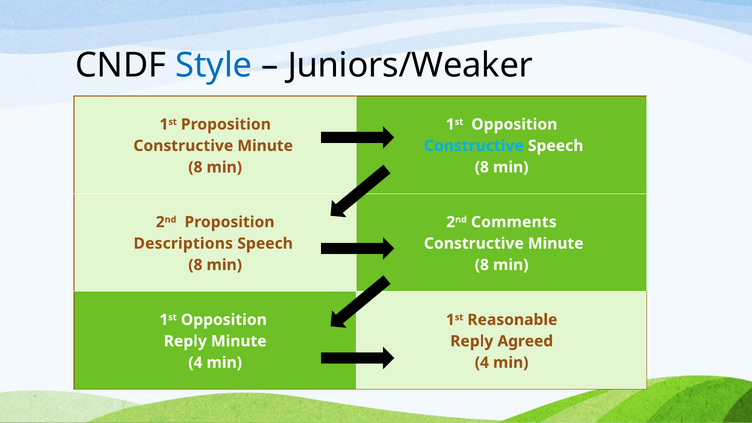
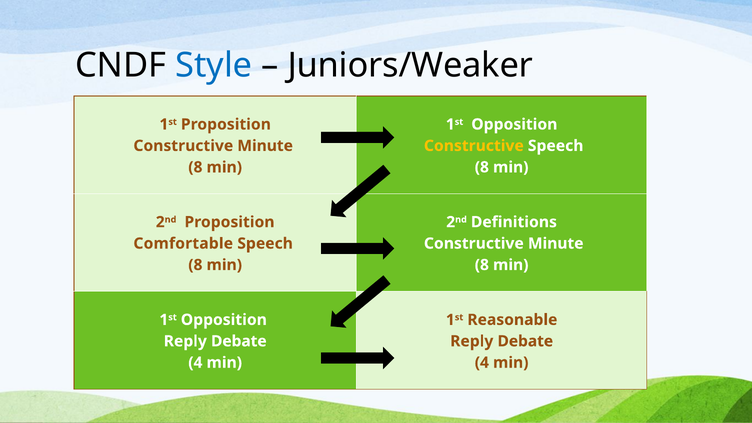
Constructive colour: light blue -> yellow (474, 146)
Comments: Comments -> Definitions (514, 222)
Descriptions: Descriptions -> Comfortable (183, 243)
Minute: Minute -> Debate (239, 341)
Agreed: Agreed -> Debate (525, 341)
